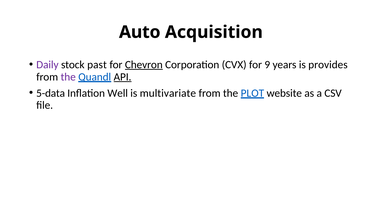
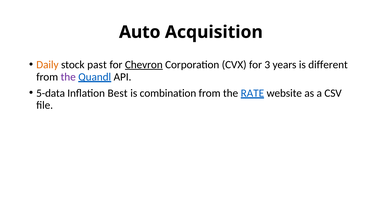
Daily colour: purple -> orange (47, 65)
9: 9 -> 3 (267, 65)
provides: provides -> different (328, 65)
API underline: present -> none (123, 77)
Well: Well -> Best (118, 93)
multivariate: multivariate -> combination (168, 93)
PLOT: PLOT -> RATE (252, 93)
